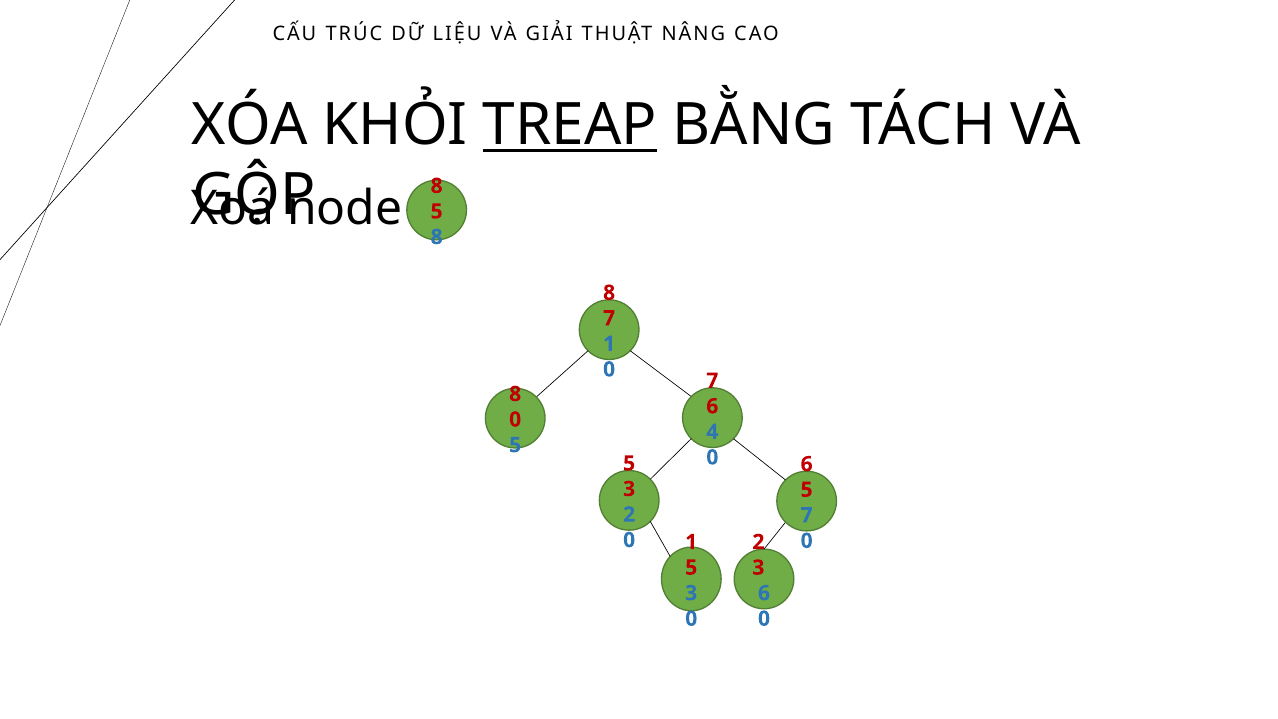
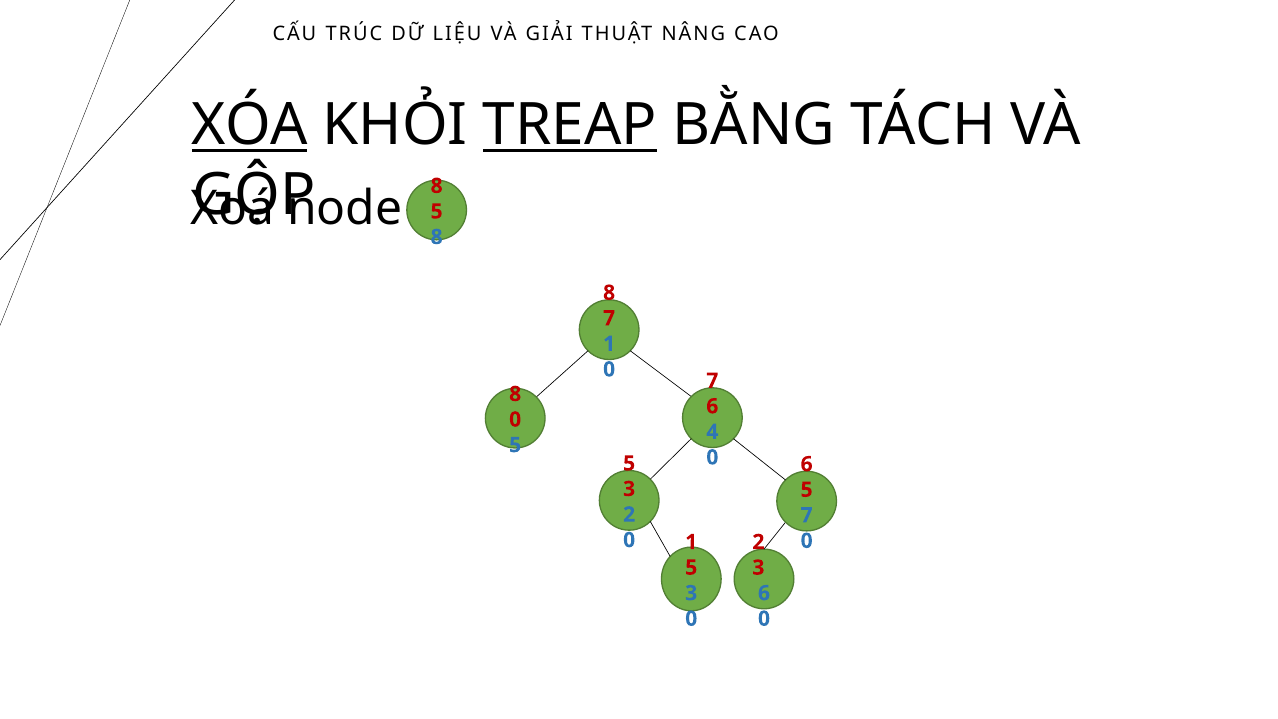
XÓA underline: none -> present (250, 125)
